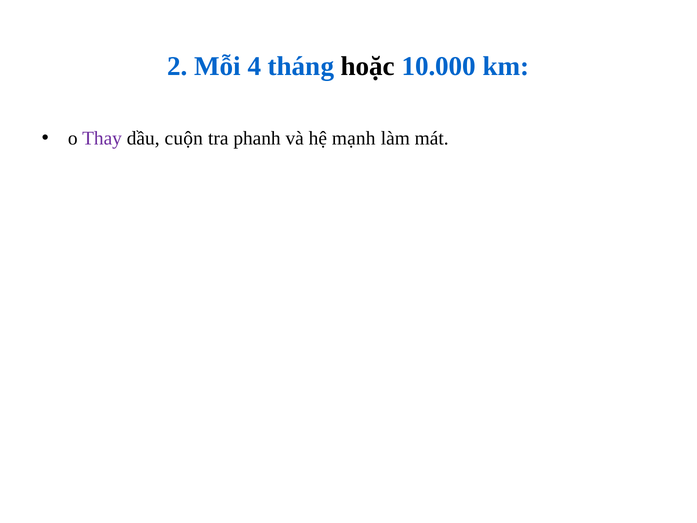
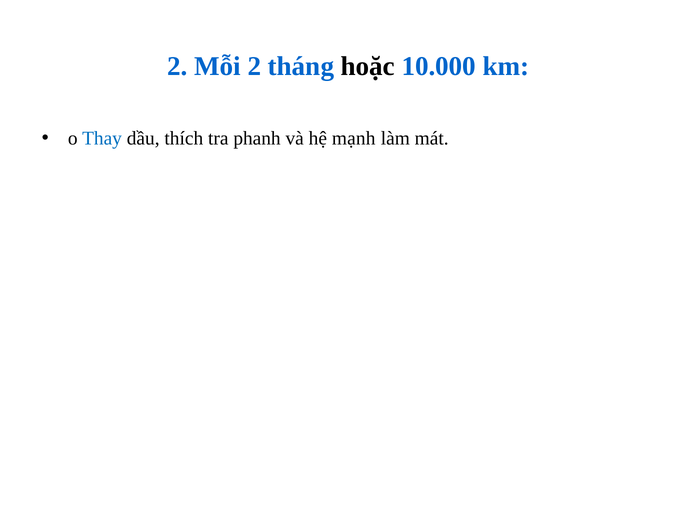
Mỗi 4: 4 -> 2 (254, 66)
Thay colour: purple -> blue (102, 138)
cuộn: cuộn -> thích (184, 138)
